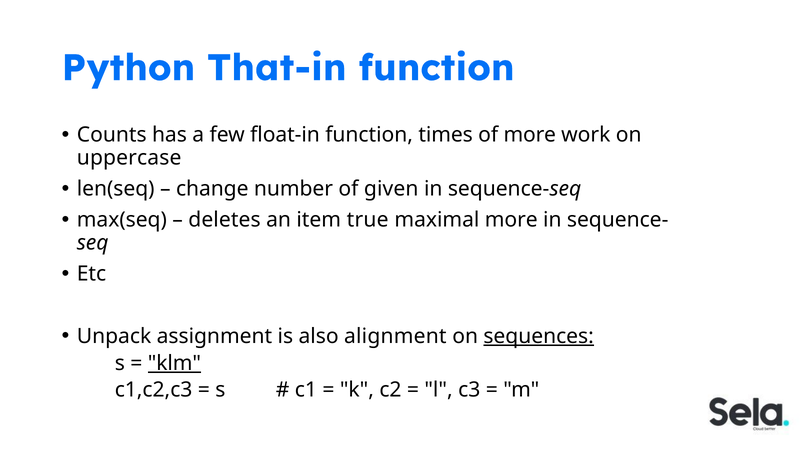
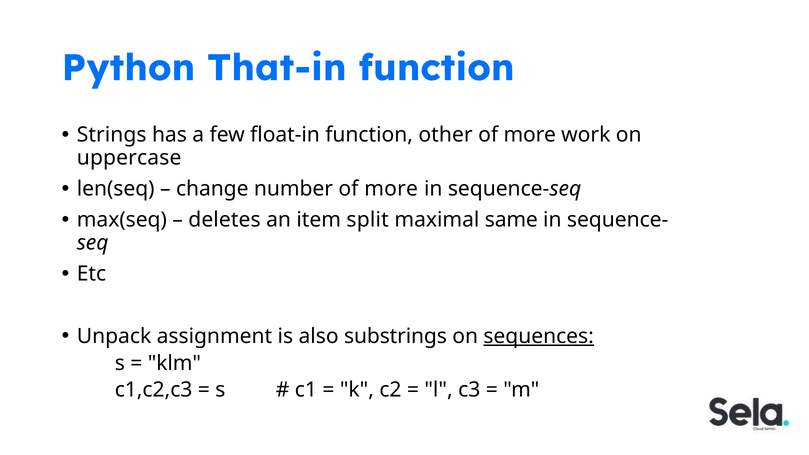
Counts: Counts -> Strings (112, 135)
times: times -> other (446, 135)
number of given: given -> more (391, 189)
true: true -> split (368, 220)
maximal more: more -> same (511, 220)
alignment: alignment -> substrings (395, 336)
klm underline: present -> none (174, 363)
